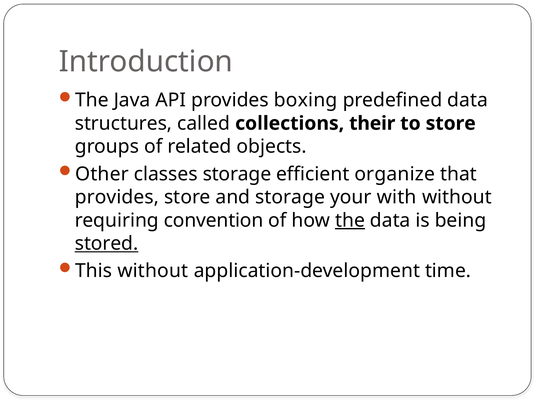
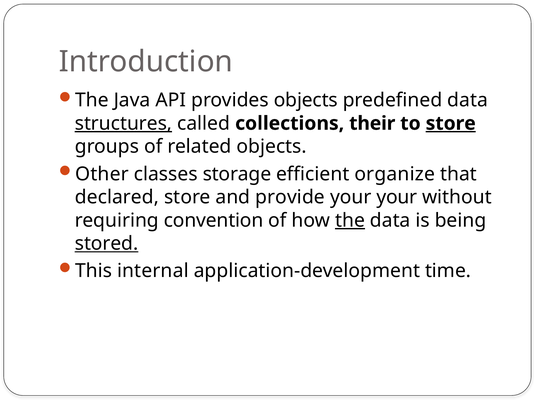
provides boxing: boxing -> objects (306, 100)
structures underline: none -> present (123, 123)
store underline: none -> present (451, 123)
provides: provides -> declared (117, 197)
and storage: storage -> provide (290, 197)
your with: with -> your (397, 197)
This without: without -> internal (153, 271)
